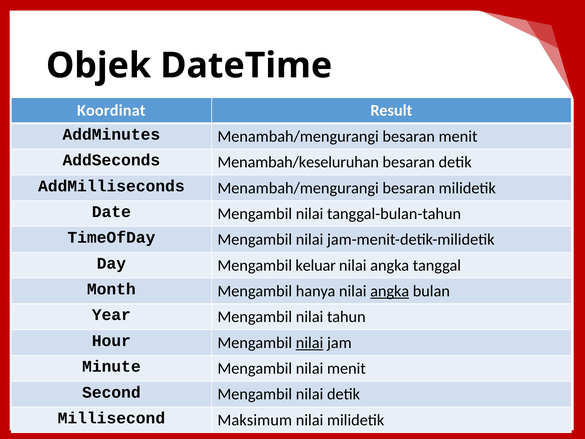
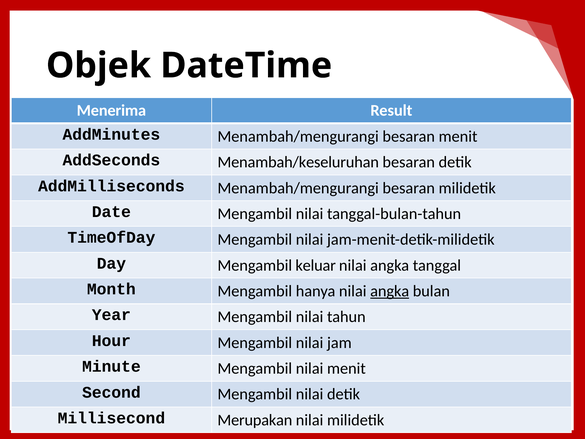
Koordinat: Koordinat -> Menerima (111, 111)
nilai underline: present -> none (310, 343)
Maksimum: Maksimum -> Merupakan (255, 420)
